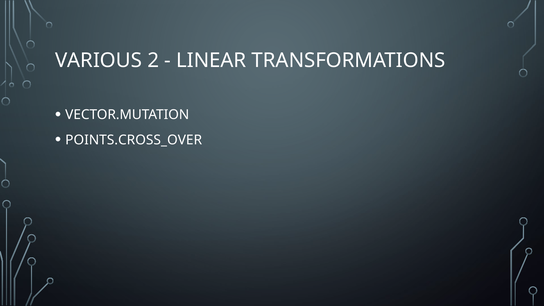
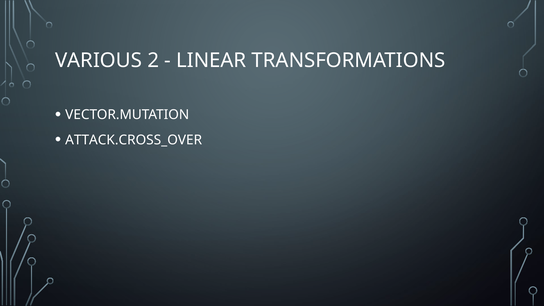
POINTS.CROSS_OVER: POINTS.CROSS_OVER -> ATTACK.CROSS_OVER (134, 140)
